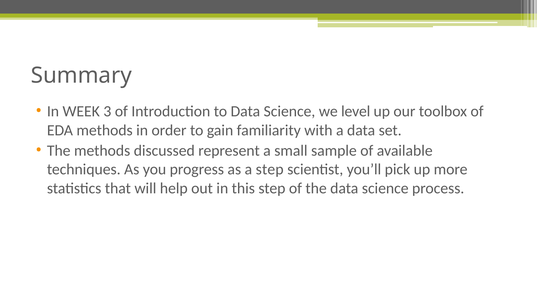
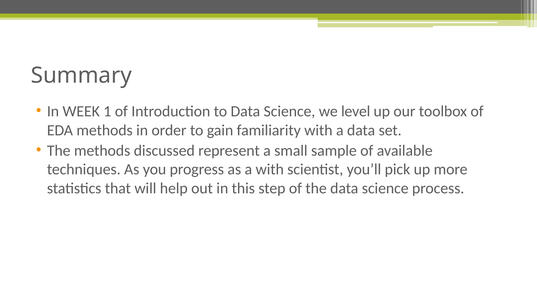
3: 3 -> 1 (107, 112)
a step: step -> with (270, 169)
